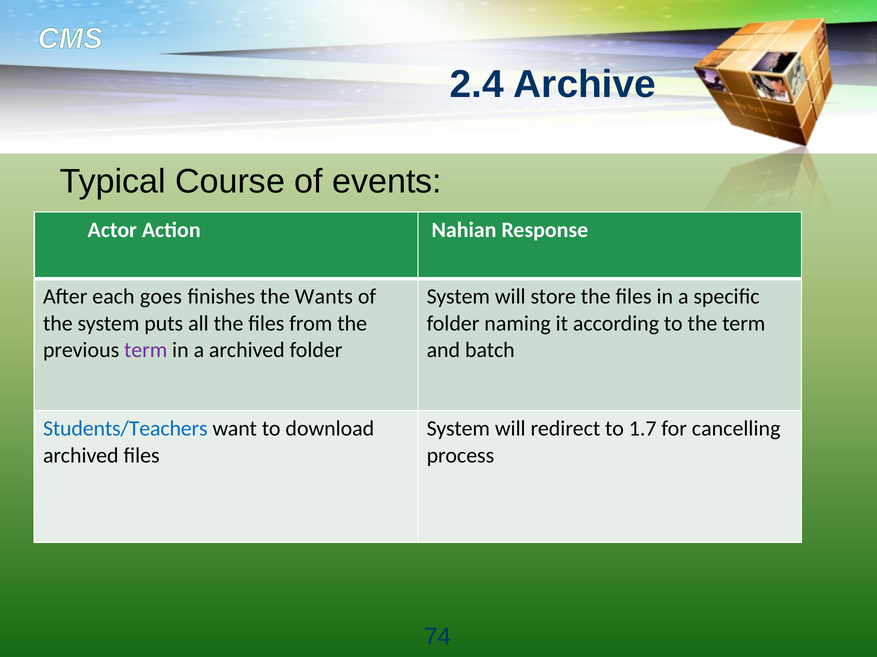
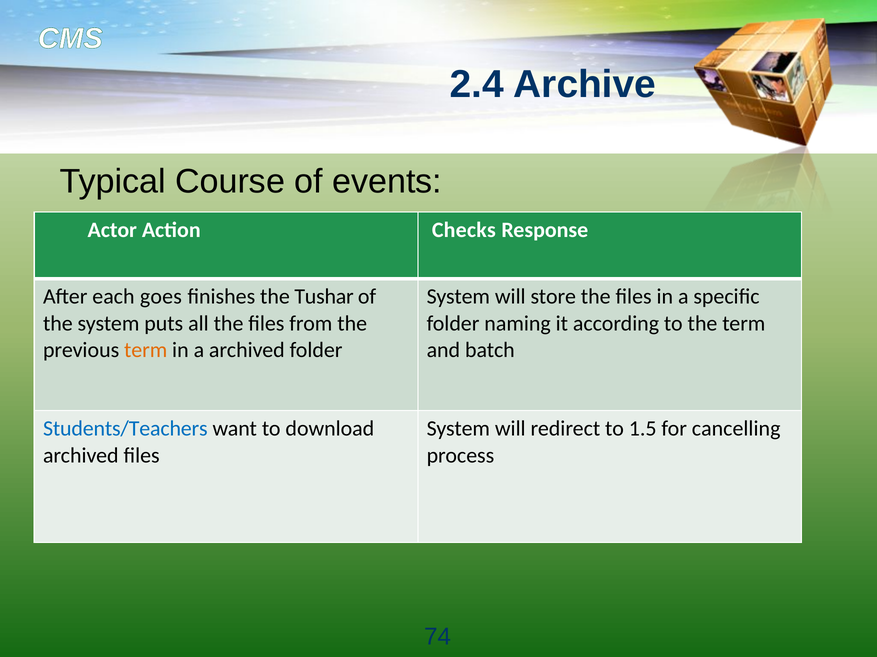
Nahian: Nahian -> Checks (464, 230)
Wants: Wants -> Tushar (324, 297)
term colour: purple -> orange (146, 351)
1.7: 1.7 -> 1.5 (643, 429)
